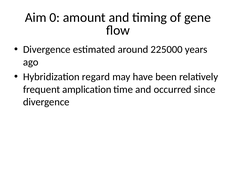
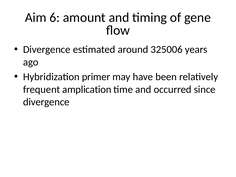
0: 0 -> 6 (55, 17)
225000: 225000 -> 325006 (167, 50)
regard: regard -> primer (96, 77)
